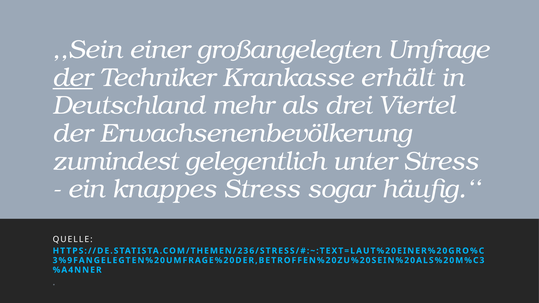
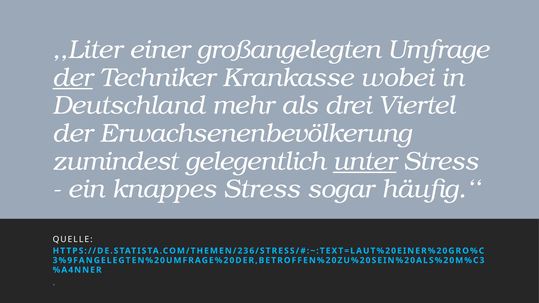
,,Sein: ,,Sein -> ,,Liter (87, 50)
erhält: erhält -> wobei (397, 78)
unter underline: none -> present (365, 161)
